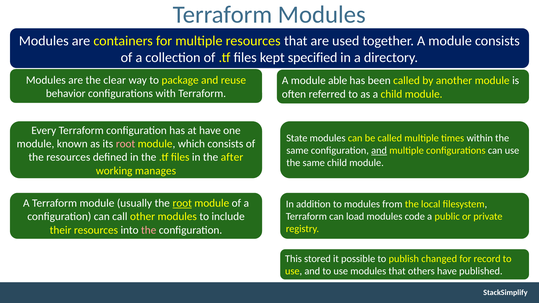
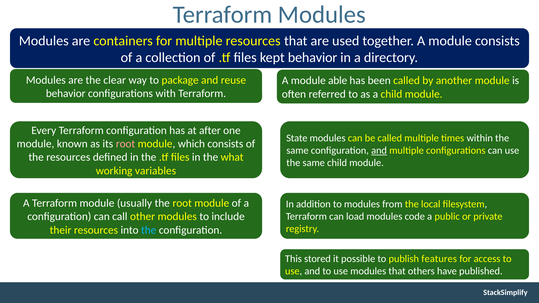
kept specified: specified -> behavior (313, 58)
at have: have -> after (210, 130)
after: after -> what (232, 157)
manages: manages -> variables (156, 171)
root underline: present -> none (182, 203)
the colour: pink -> light blue (149, 230)
changed: changed -> features (439, 259)
record: record -> access (487, 259)
